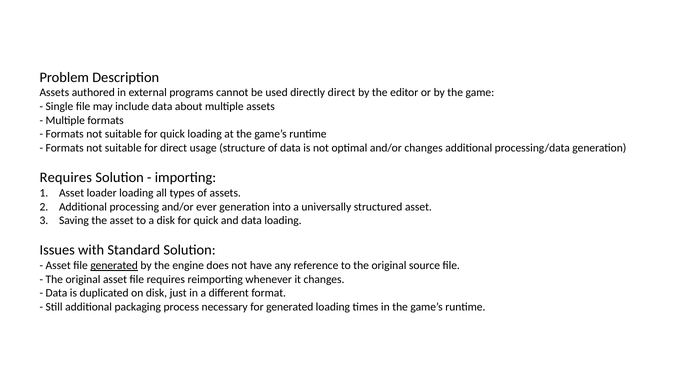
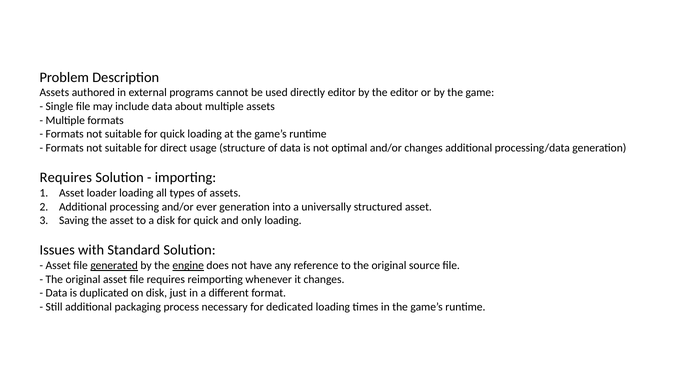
directly direct: direct -> editor (342, 93)
and data: data -> only (251, 221)
engine underline: none -> present (188, 266)
for generated: generated -> dedicated (290, 307)
